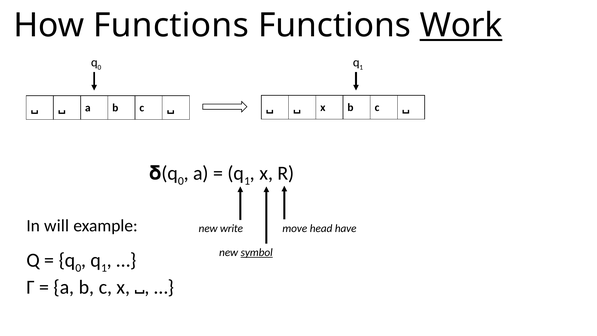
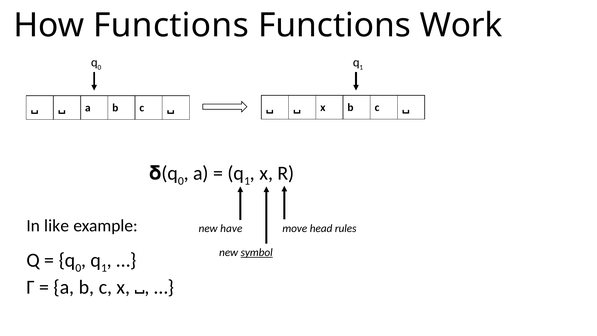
Work underline: present -> none (461, 25)
will: will -> like (57, 226)
write: write -> have (231, 228)
have: have -> rules (346, 228)
